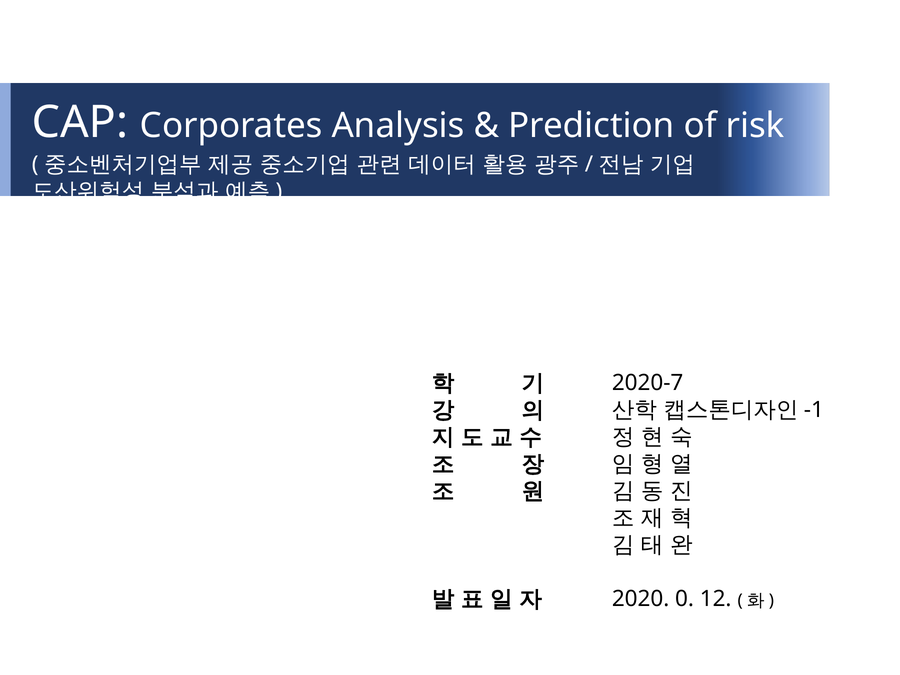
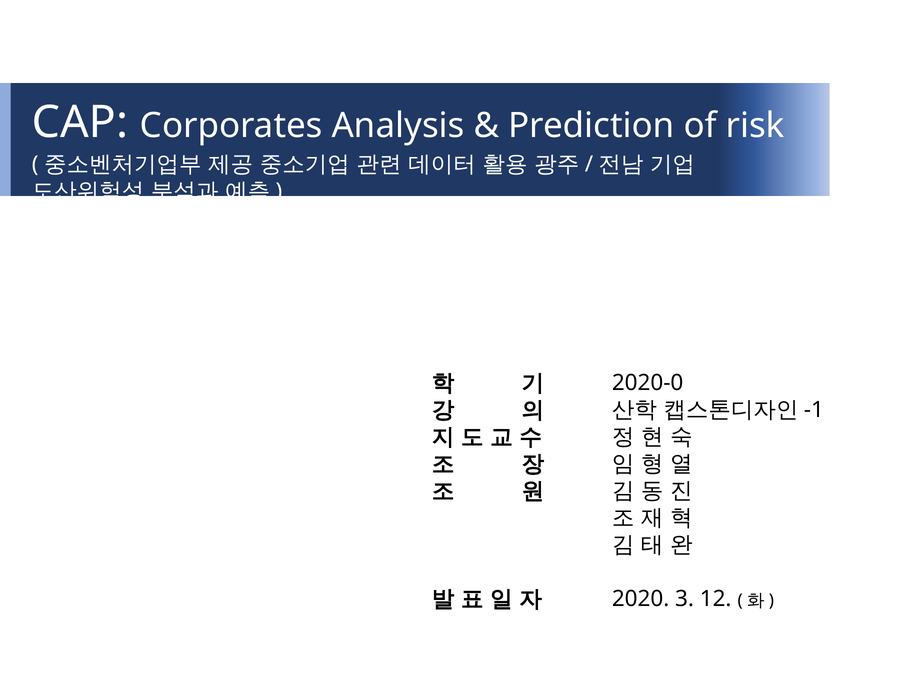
2020-7: 2020-7 -> 2020-0 (648, 383)
0: 0 -> 3 (685, 599)
